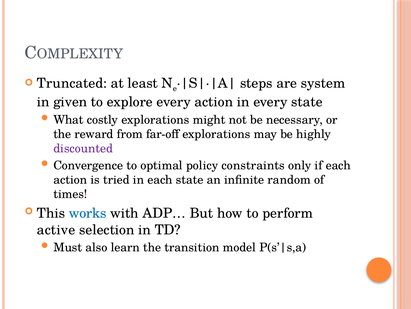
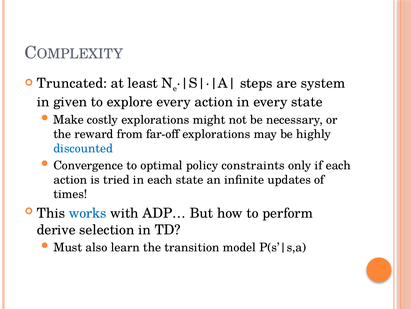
What: What -> Make (69, 120)
discounted colour: purple -> blue (83, 148)
random: random -> updates (289, 179)
active: active -> derive (56, 229)
